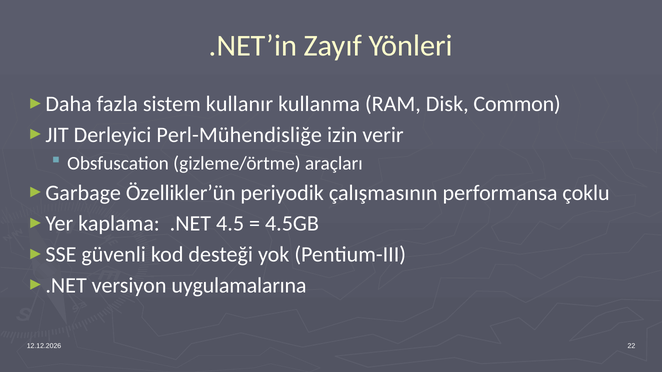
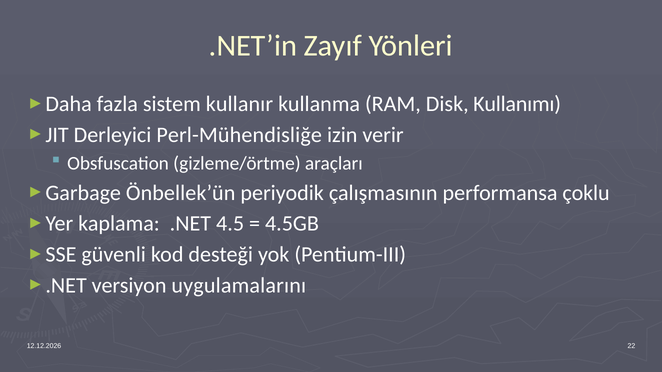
Common: Common -> Kullanımı (517, 104)
Özellikler’ün: Özellikler’ün -> Önbellek’ün (181, 193)
uygulamalarına: uygulamalarına -> uygulamalarını (239, 286)
